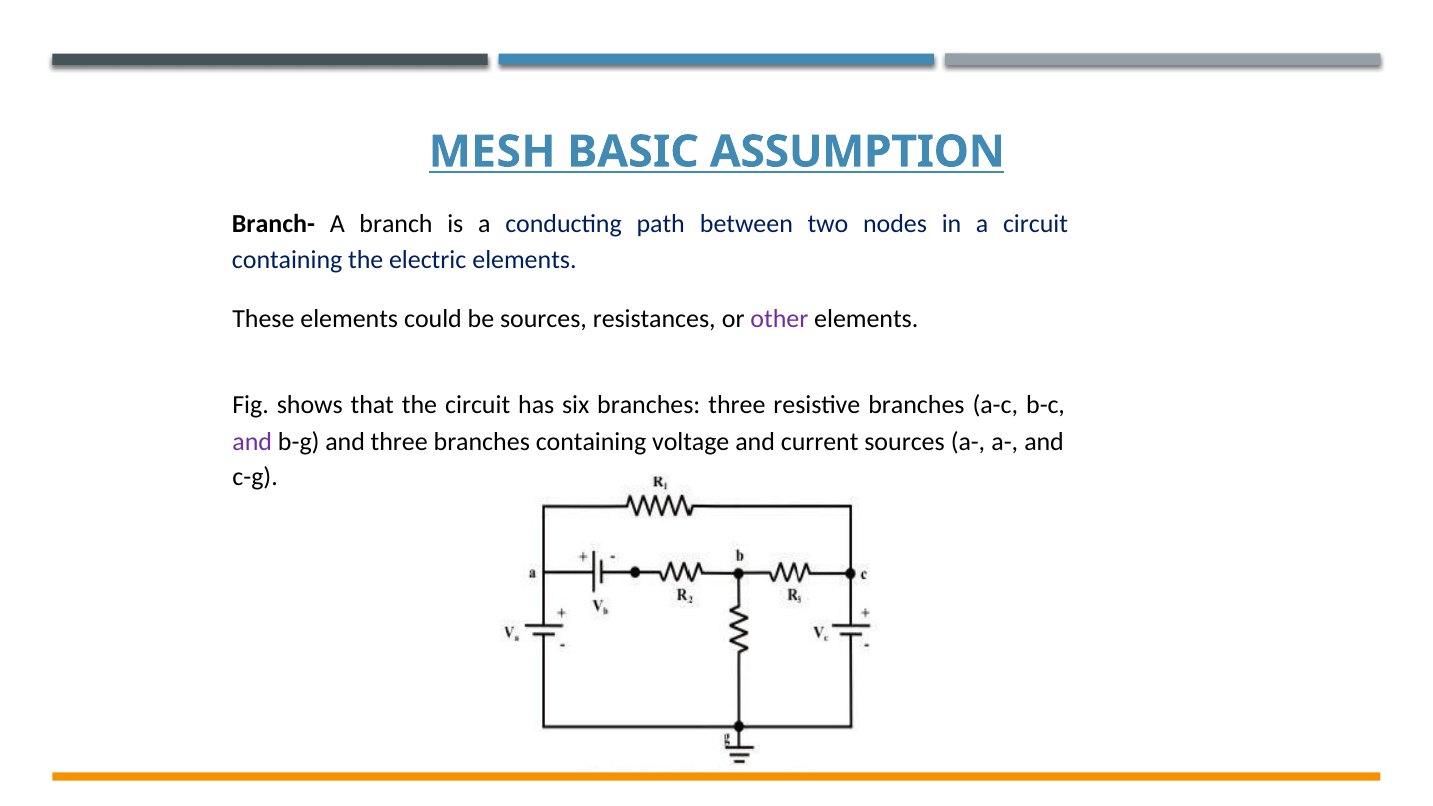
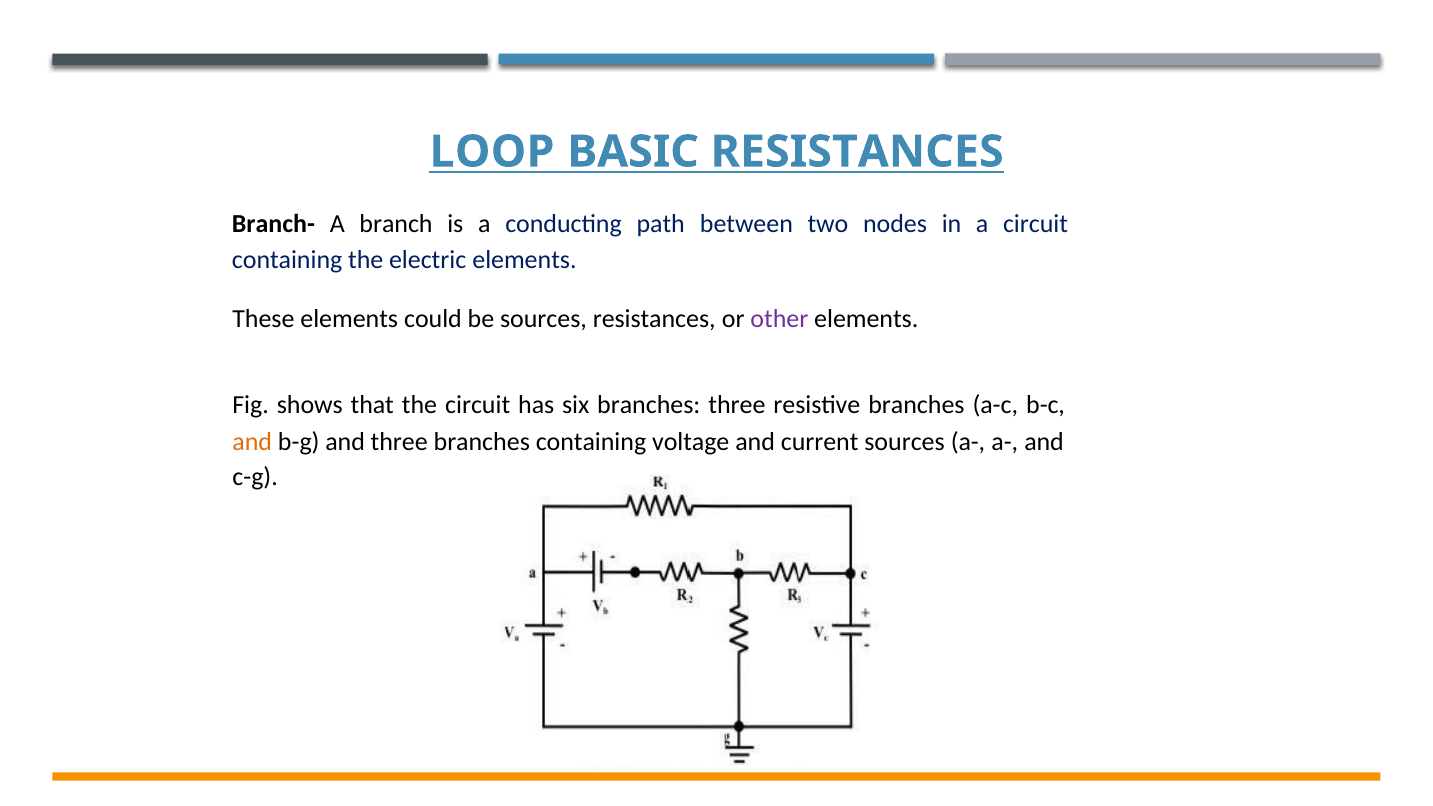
MESH: MESH -> LOOP (492, 152)
BASIC ASSUMPTION: ASSUMPTION -> RESISTANCES (857, 152)
and colour: purple -> orange (252, 441)
